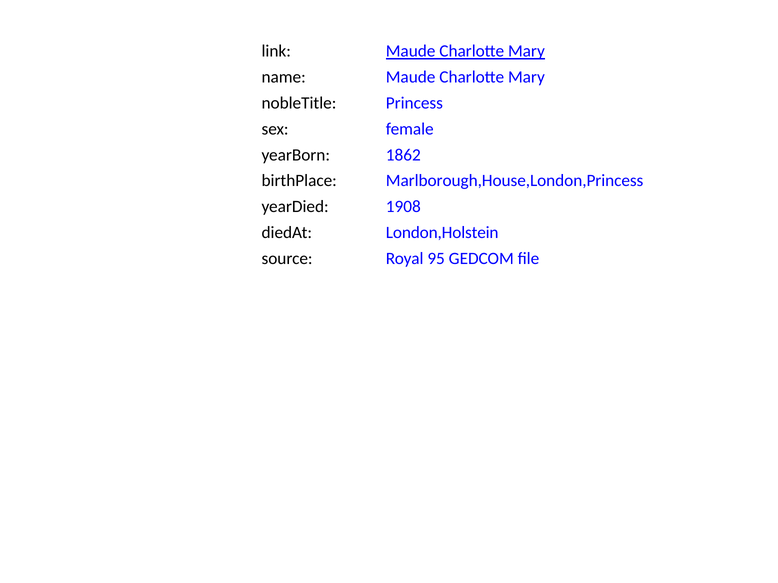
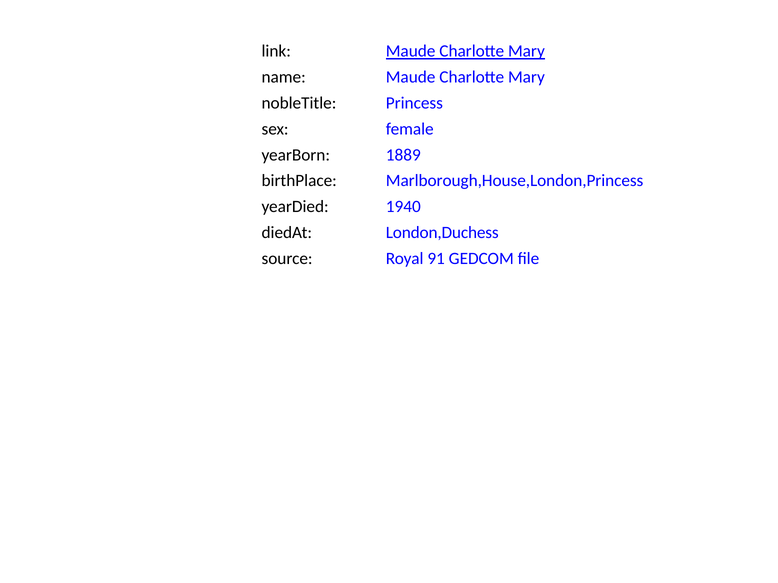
1862: 1862 -> 1889 (403, 155)
1908: 1908 -> 1940 (403, 207)
London,Holstein: London,Holstein -> London,Duchess (442, 233)
95: 95 -> 91 (436, 259)
